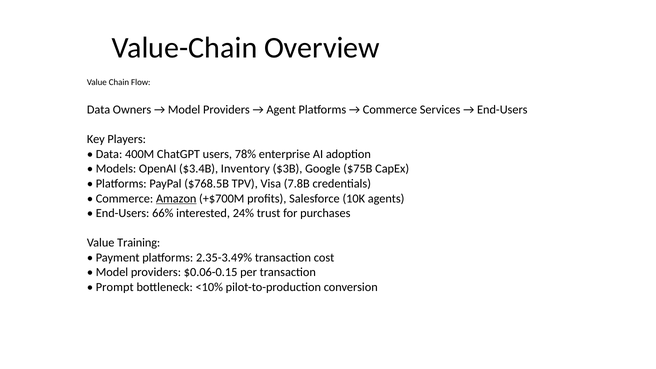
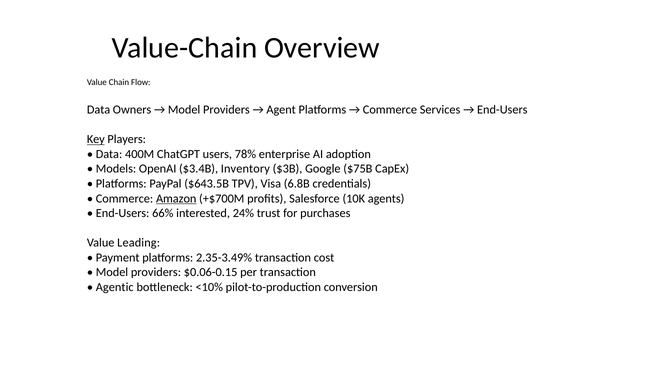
Key underline: none -> present (96, 139)
$768.5B: $768.5B -> $643.5B (207, 184)
7.8B: 7.8B -> 6.8B (297, 184)
Training: Training -> Leading (139, 243)
Prompt: Prompt -> Agentic (115, 287)
